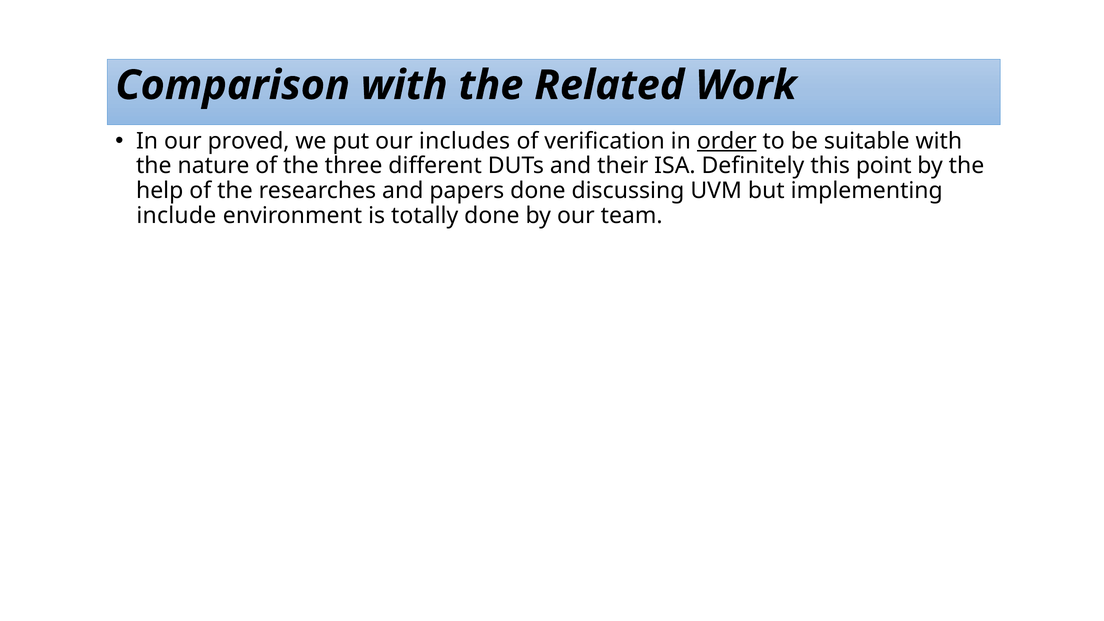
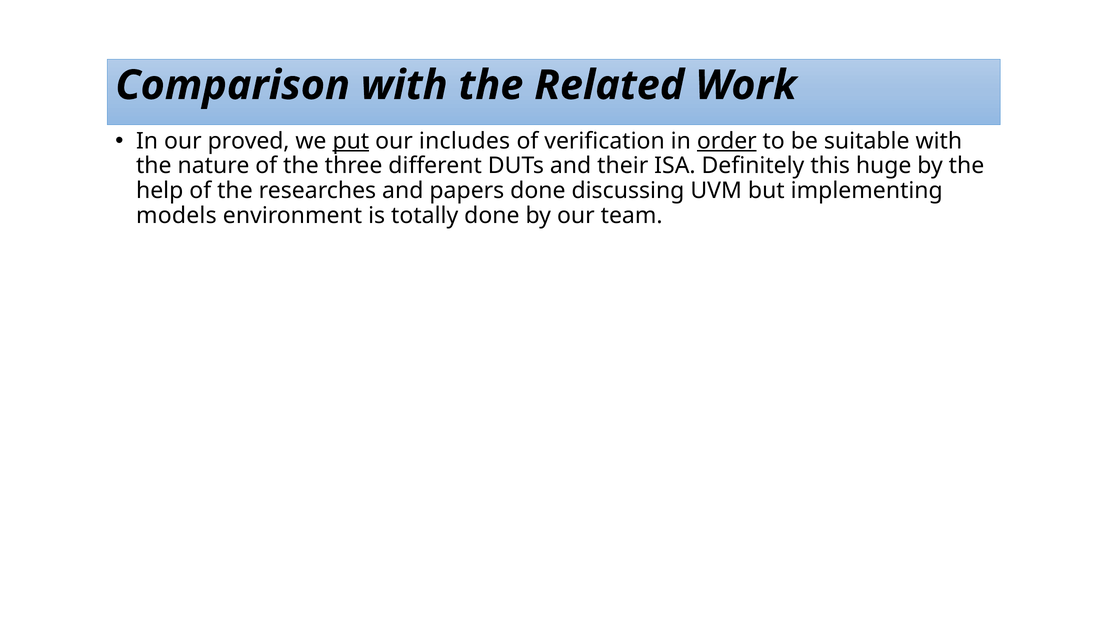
put underline: none -> present (351, 141)
point: point -> huge (884, 166)
include: include -> models (176, 216)
